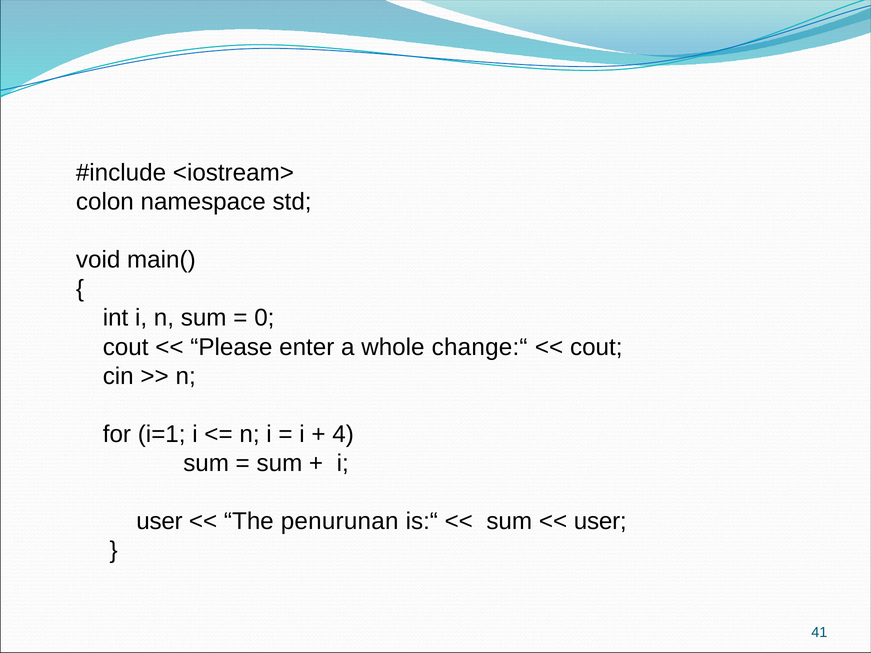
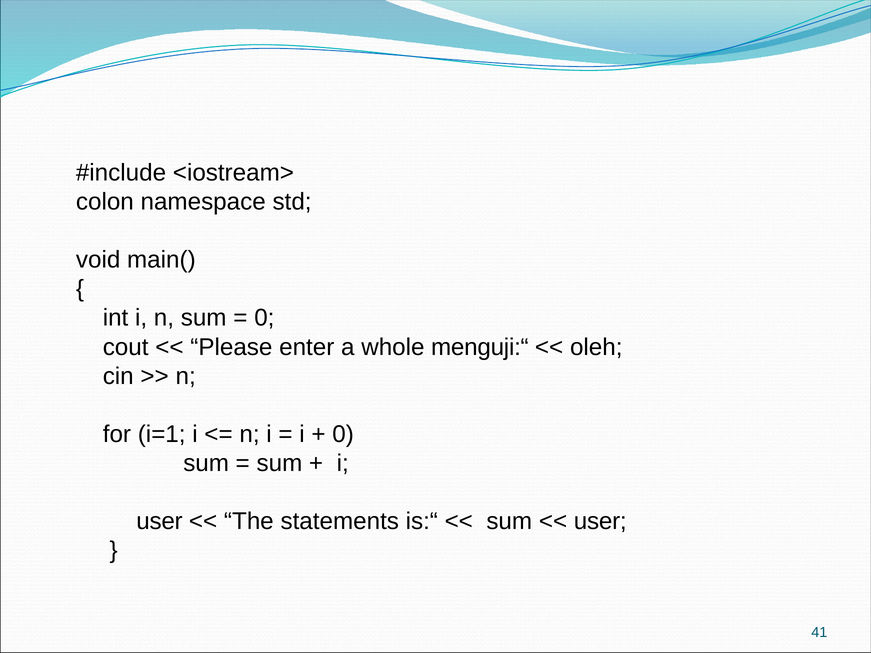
change:“: change:“ -> menguji:“ (480, 347)
cout: cout -> oleh (596, 347)
4: 4 -> 0 (343, 434)
penurunan: penurunan -> statements (340, 521)
